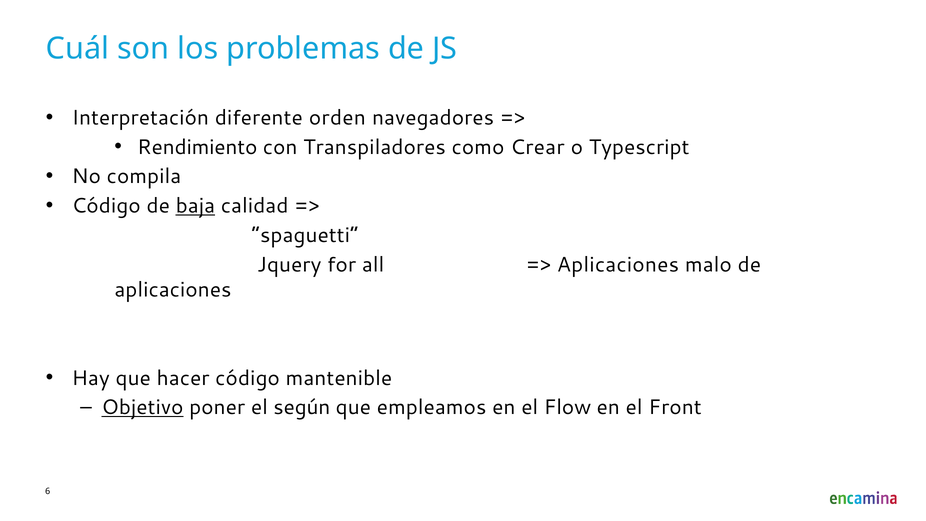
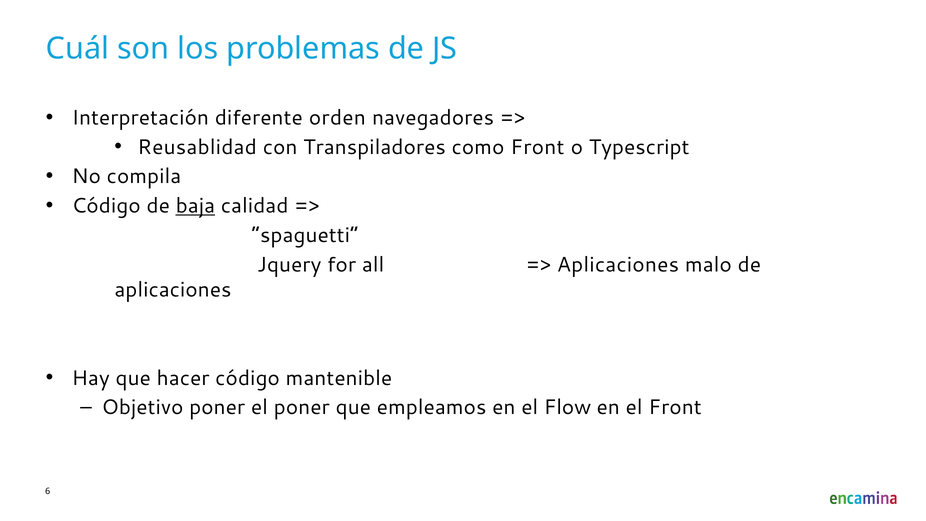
Rendimiento: Rendimiento -> Reusablidad (197, 147)
como Crear: Crear -> Front (537, 147)
Objetivo underline: present -> none (143, 407)
el según: según -> poner (302, 407)
